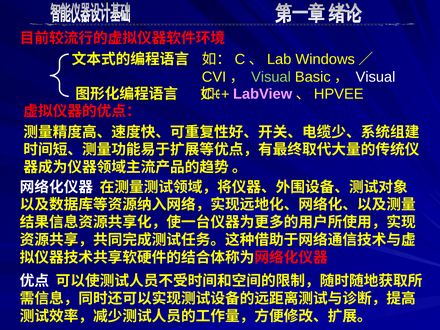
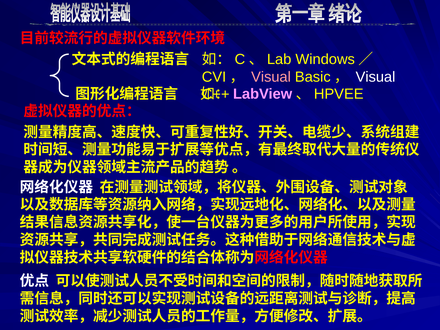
Visual colour: light green -> pink (271, 77)
